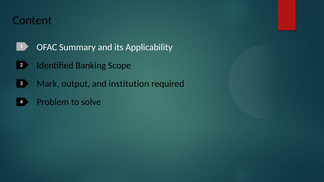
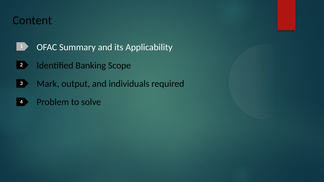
institution: institution -> individuals (129, 84)
